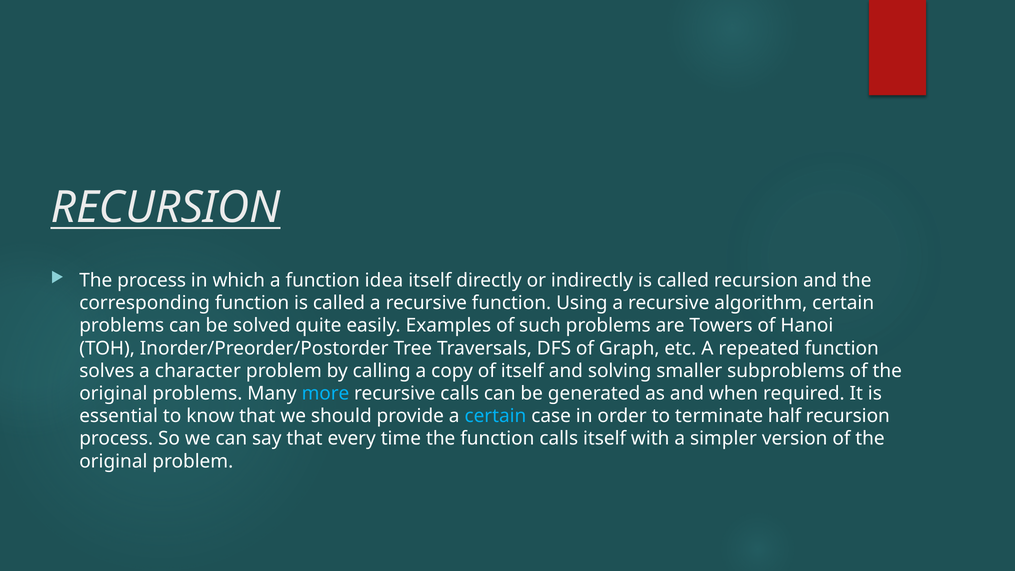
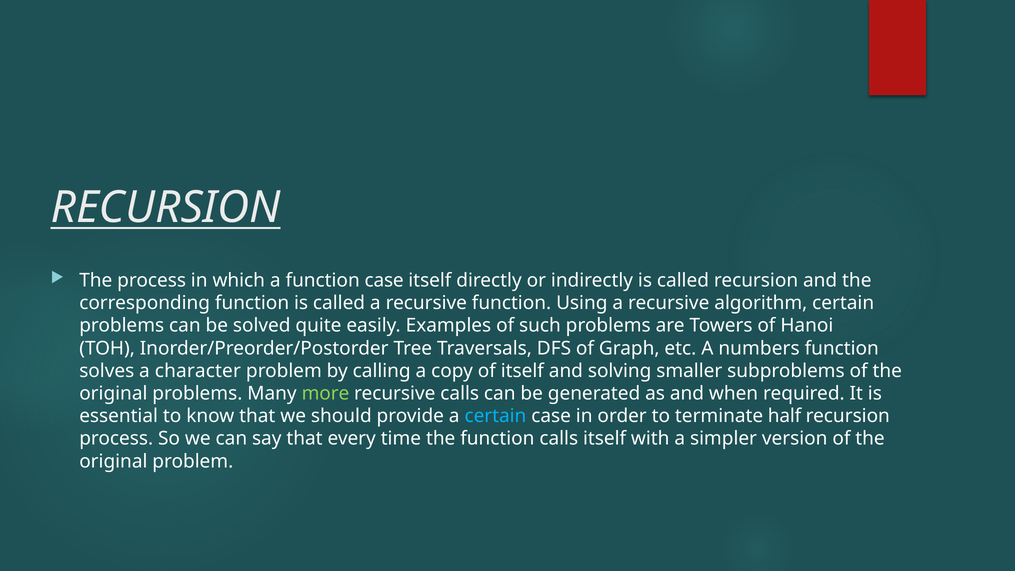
function idea: idea -> case (384, 280)
repeated: repeated -> numbers (759, 348)
more colour: light blue -> light green (325, 393)
